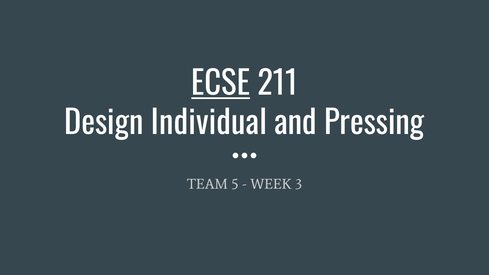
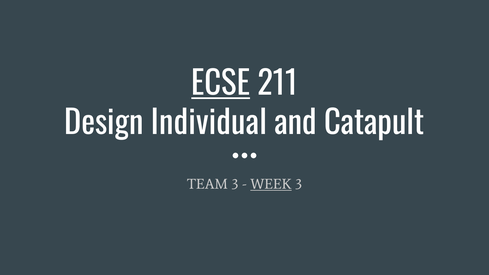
Pressing: Pressing -> Catapult (374, 123)
TEAM 5: 5 -> 3 (235, 184)
WEEK underline: none -> present (271, 184)
